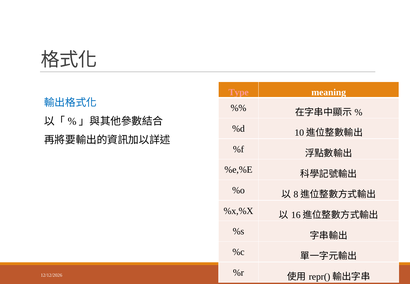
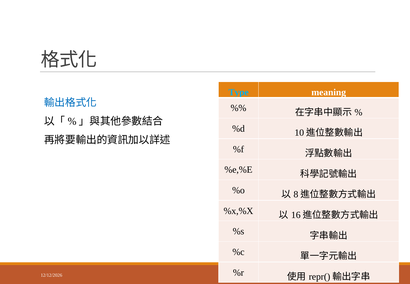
Type colour: pink -> light blue (239, 92)
